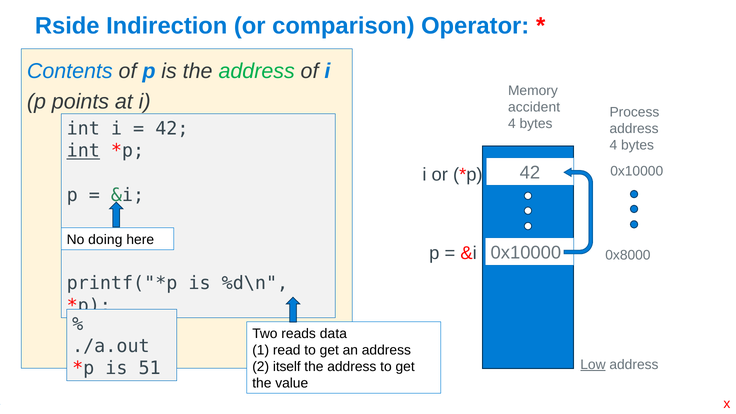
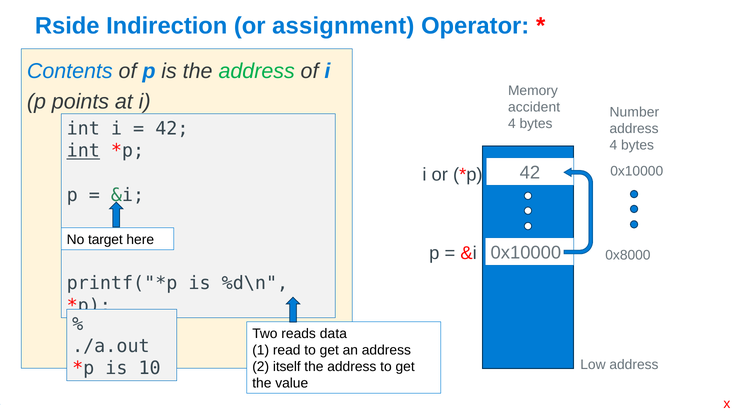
comparison: comparison -> assignment (343, 26)
Process: Process -> Number (634, 112)
doing: doing -> target (105, 240)
Low underline: present -> none (593, 365)
51: 51 -> 10 (150, 368)
